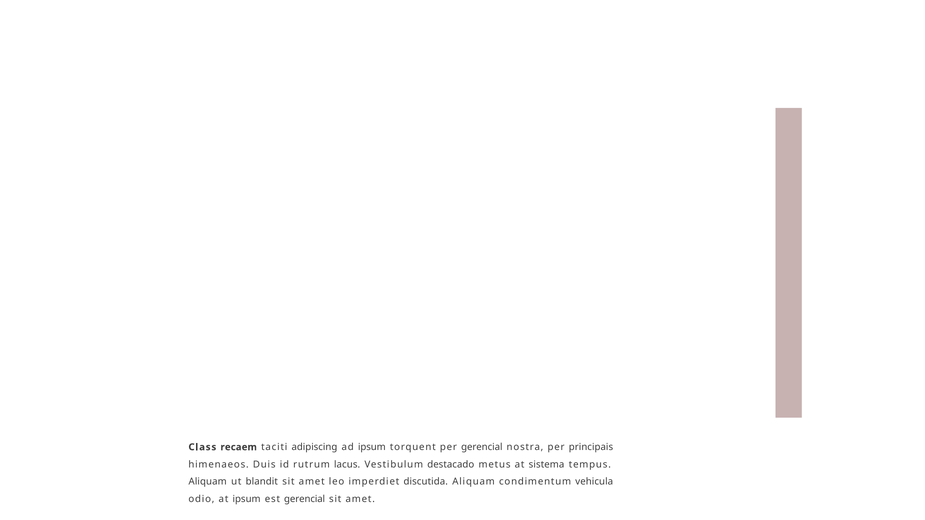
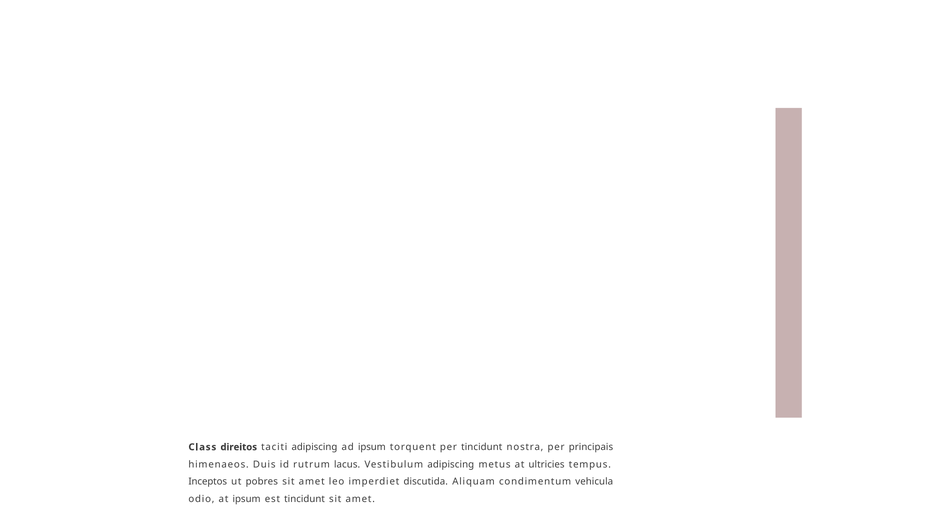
recaem: recaem -> direitos (239, 447)
per gerencial: gerencial -> tincidunt (482, 447)
Vestibulum destacado: destacado -> adipiscing (451, 465)
sistema: sistema -> ultricies (547, 465)
Aliquam: Aliquam -> Inceptos (208, 482)
blandit: blandit -> pobres (262, 482)
est gerencial: gerencial -> tincidunt (305, 499)
